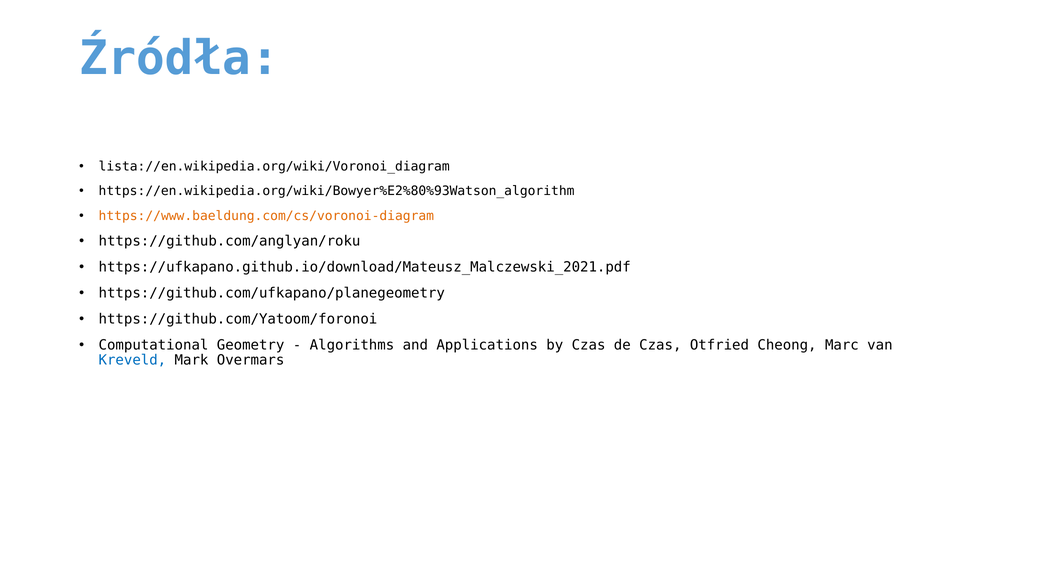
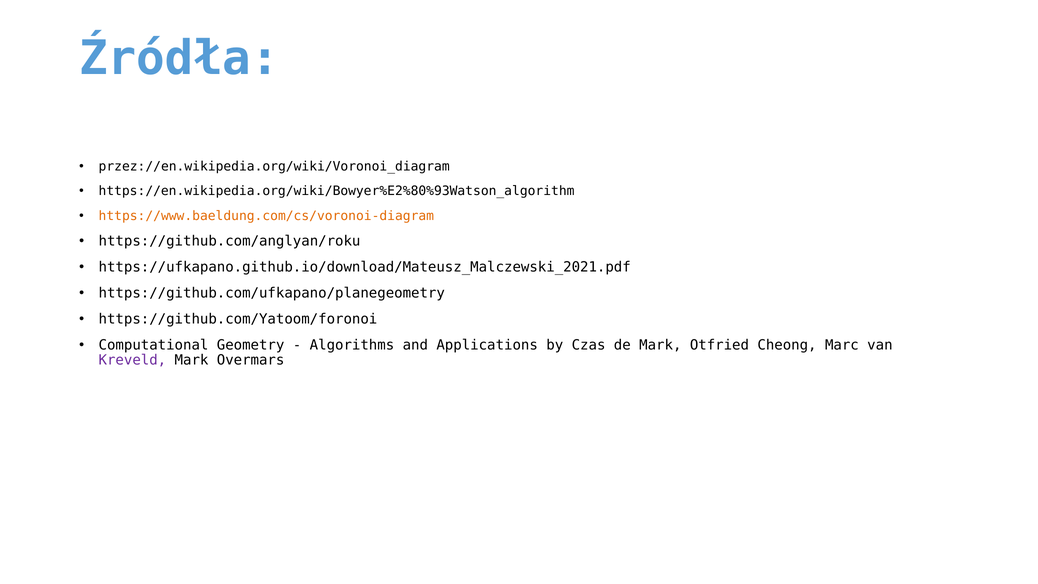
lista://en.wikipedia.org/wiki/Voronoi_diagram: lista://en.wikipedia.org/wiki/Voronoi_diagram -> przez://en.wikipedia.org/wiki/Voronoi_diagram (274, 166)
de Czas: Czas -> Mark (660, 345)
Kreveld colour: blue -> purple (132, 360)
